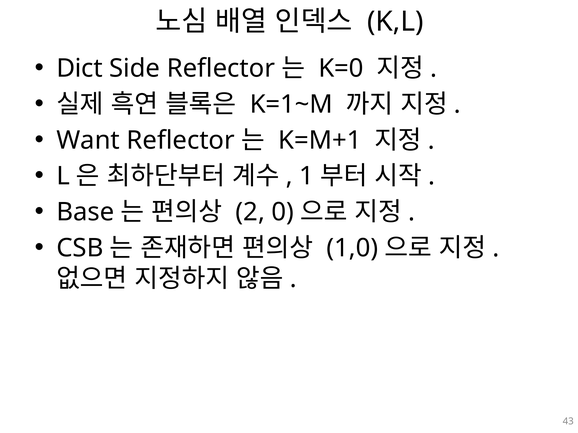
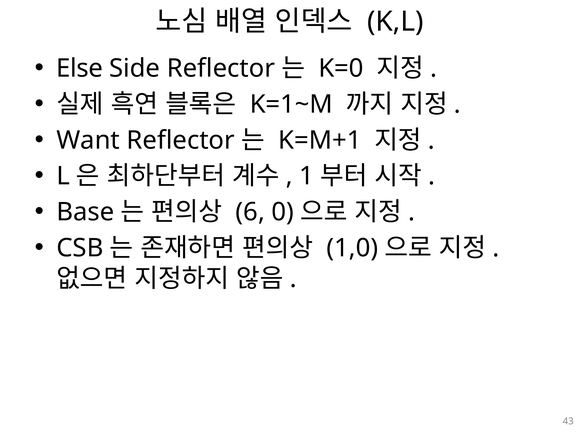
Dict: Dict -> Else (80, 68)
2: 2 -> 6 (250, 212)
